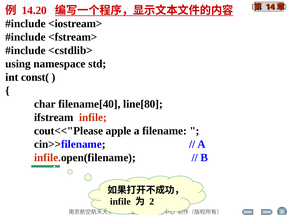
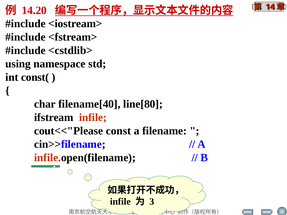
apple: apple -> const (118, 131)
2: 2 -> 3 (152, 202)
